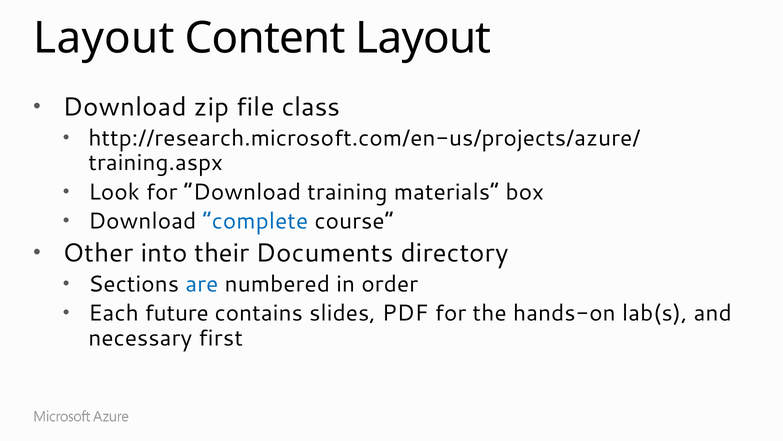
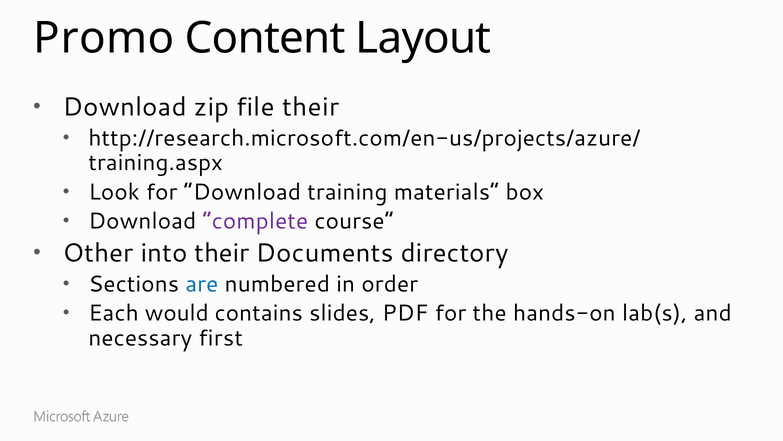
Layout: Layout -> Promo (104, 38)
file class: class -> their (311, 107)
complete colour: blue -> purple (255, 221)
future: future -> would (177, 313)
